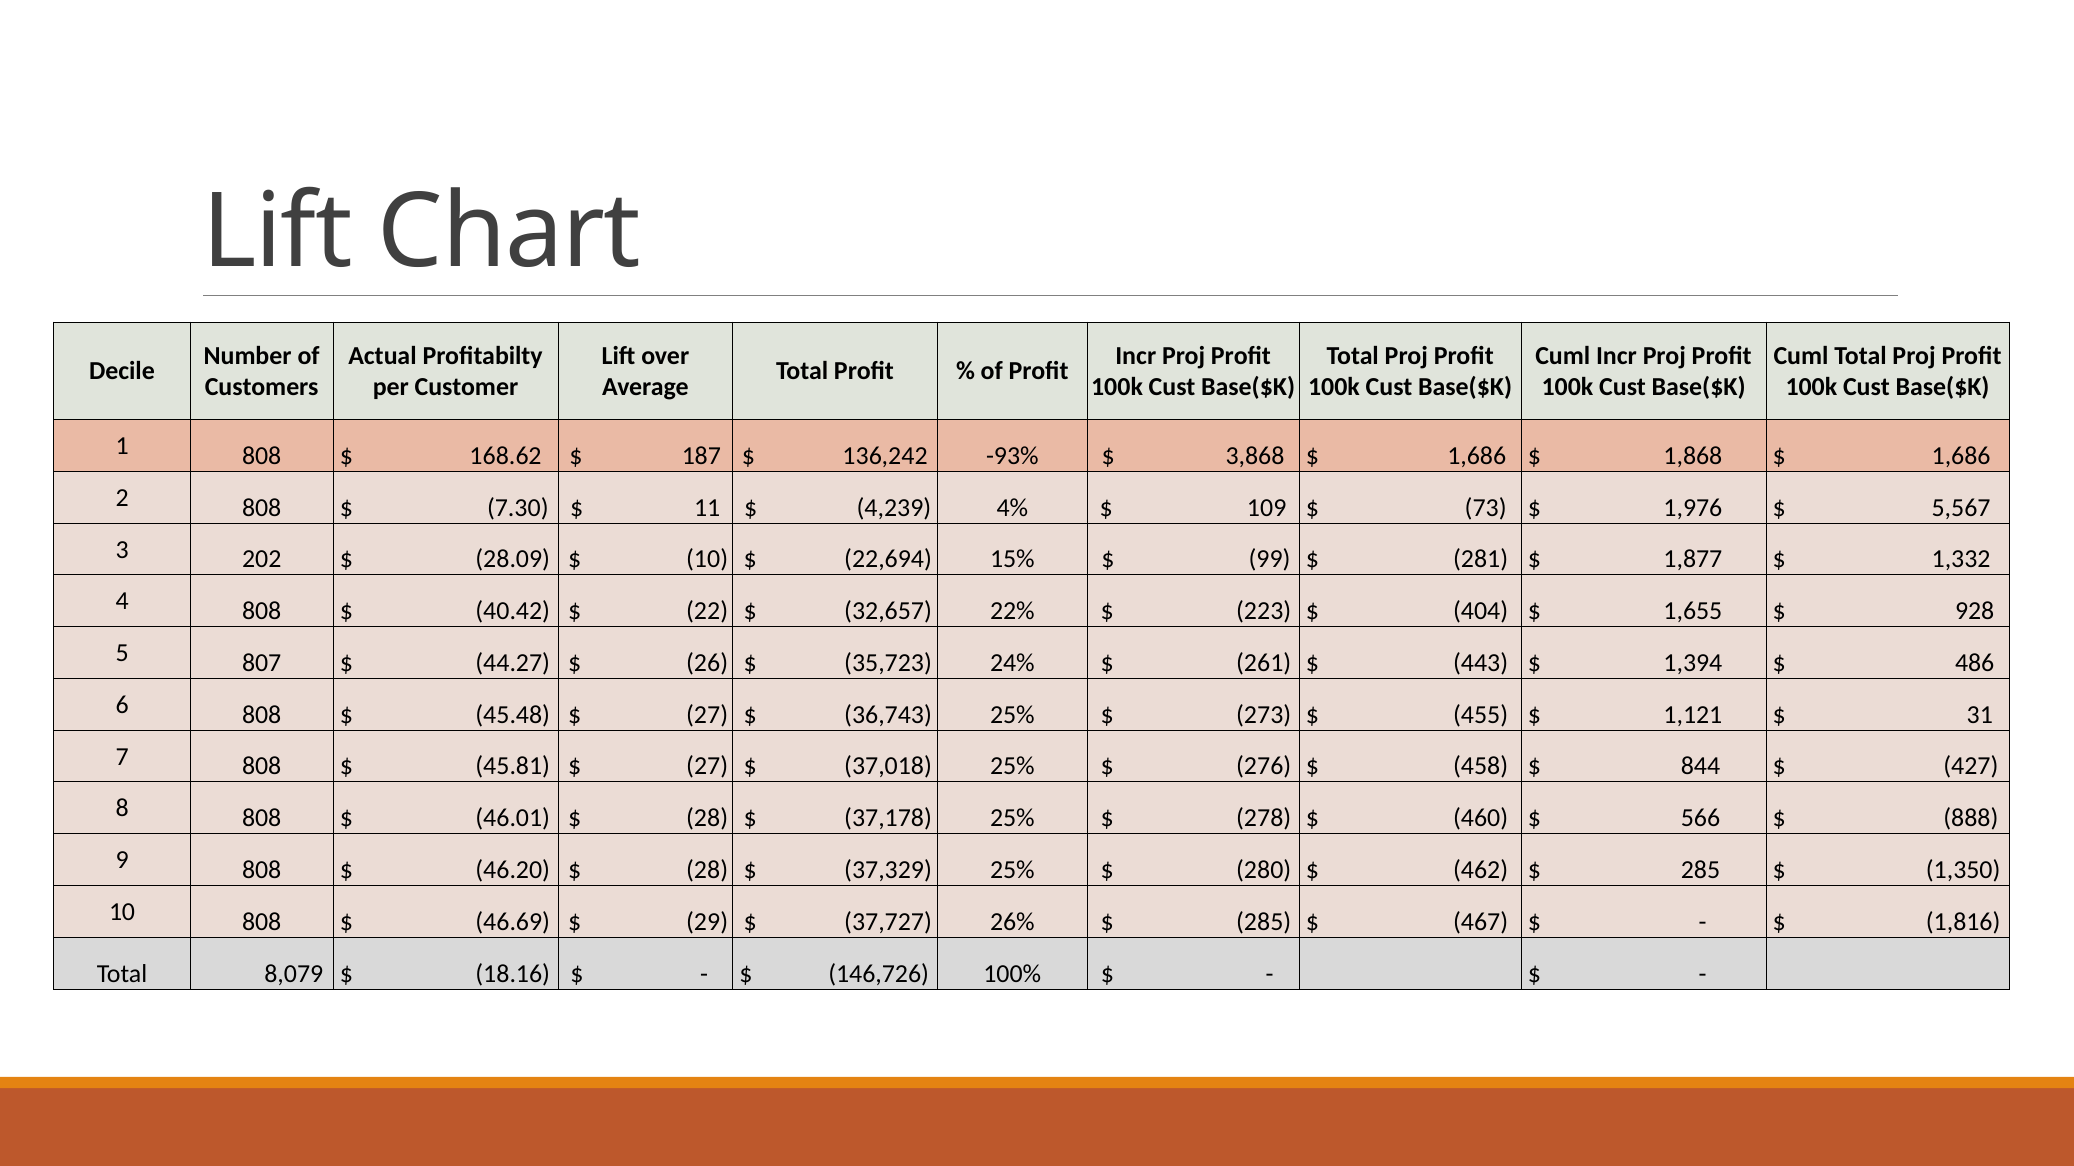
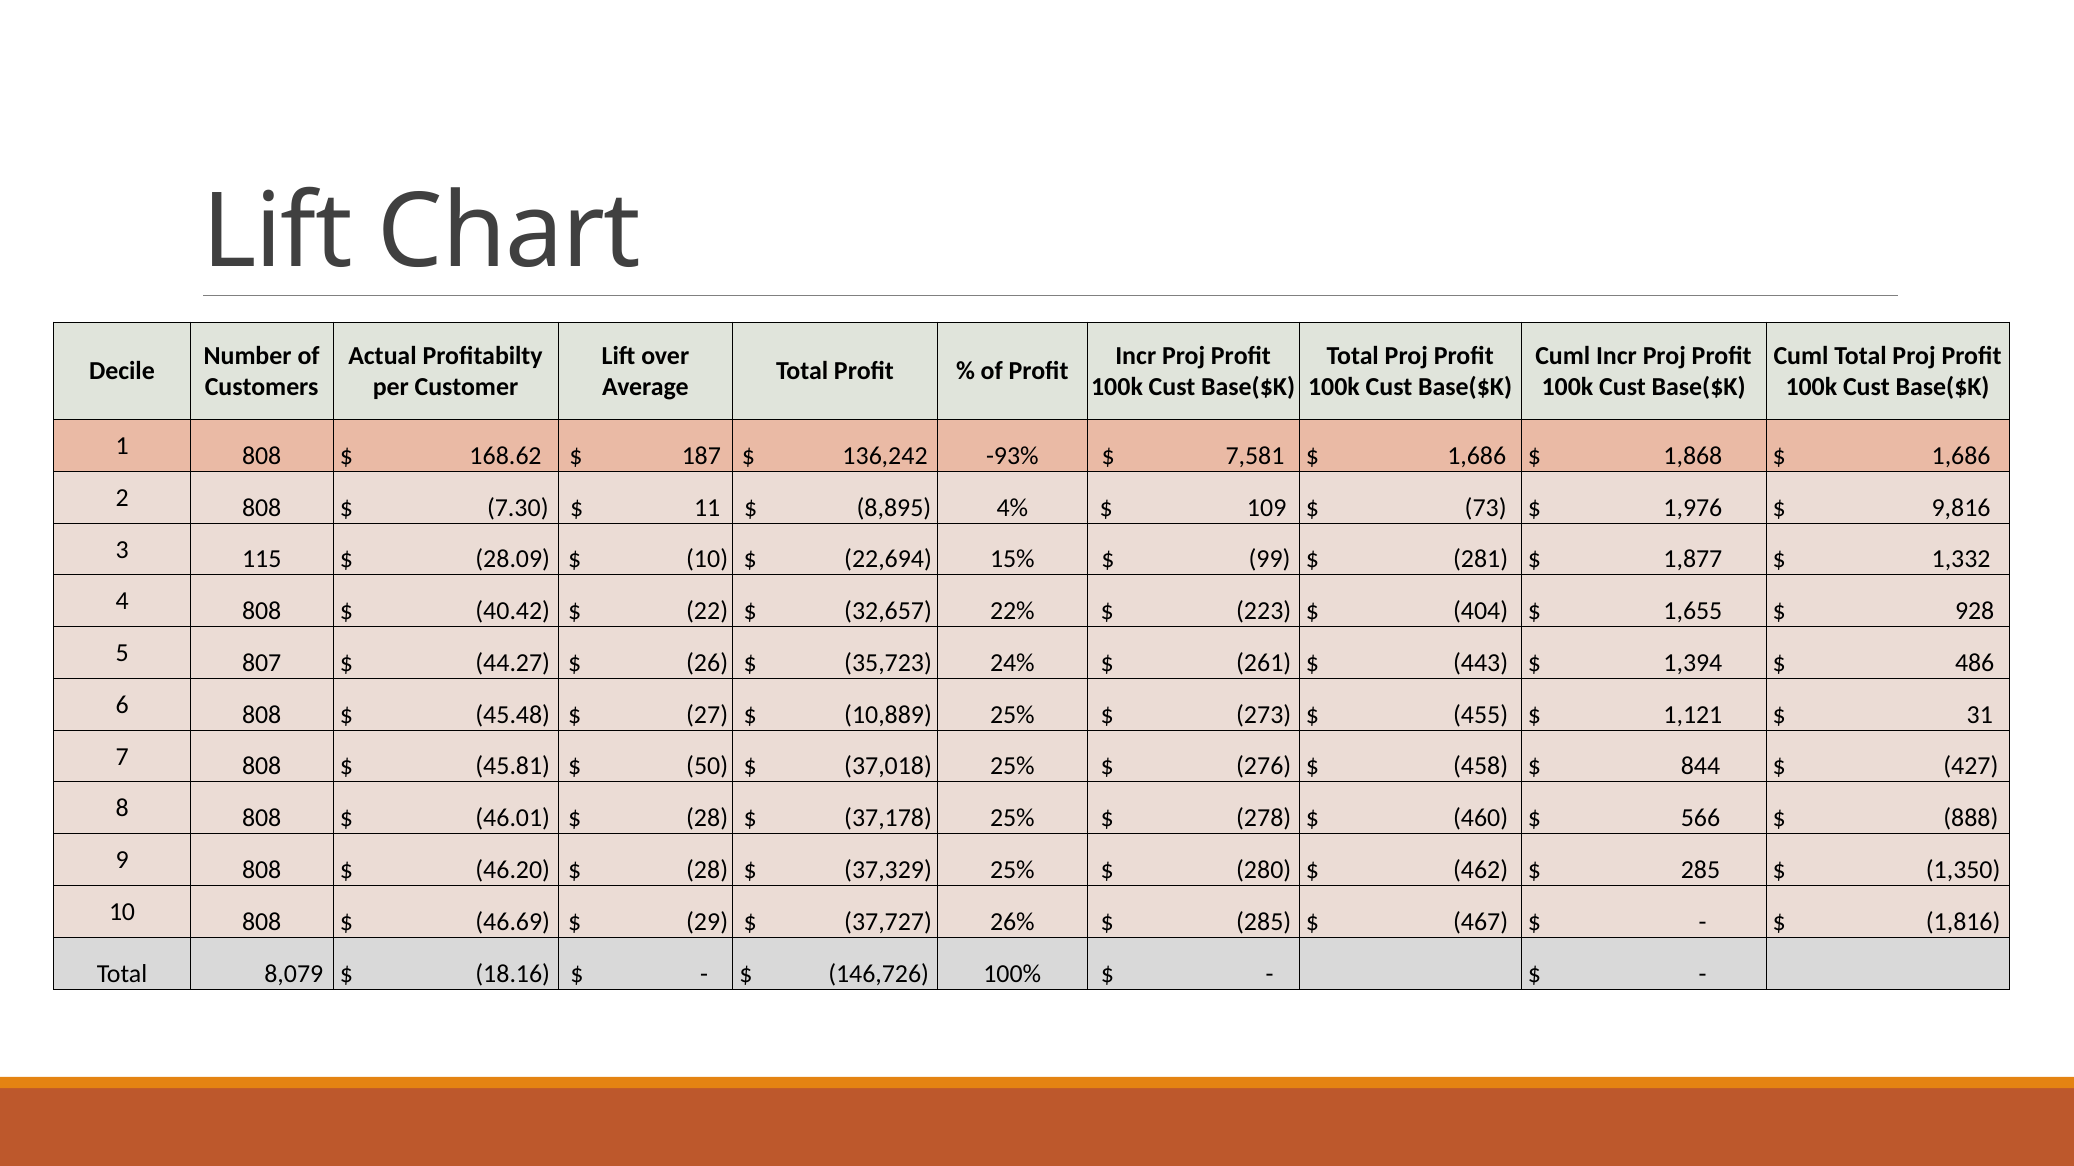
3,868: 3,868 -> 7,581 (1255, 456)
4,239: 4,239 -> 8,895 (894, 508)
5,567: 5,567 -> 9,816 (1961, 508)
202: 202 -> 115 (262, 560)
36,743: 36,743 -> 10,889 (888, 715)
27: 27 -> 50 (707, 767)
